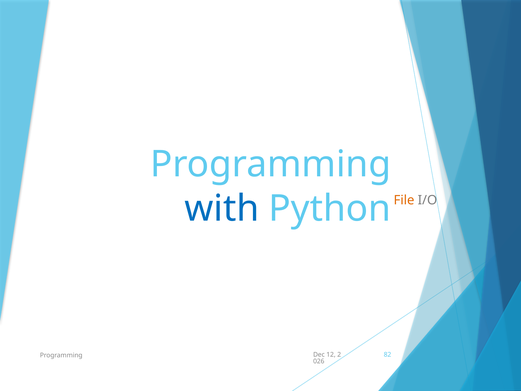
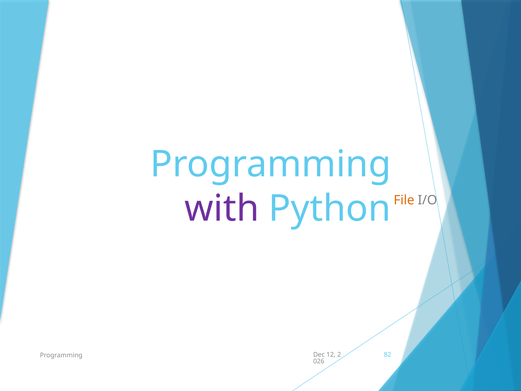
with colour: blue -> purple (222, 209)
